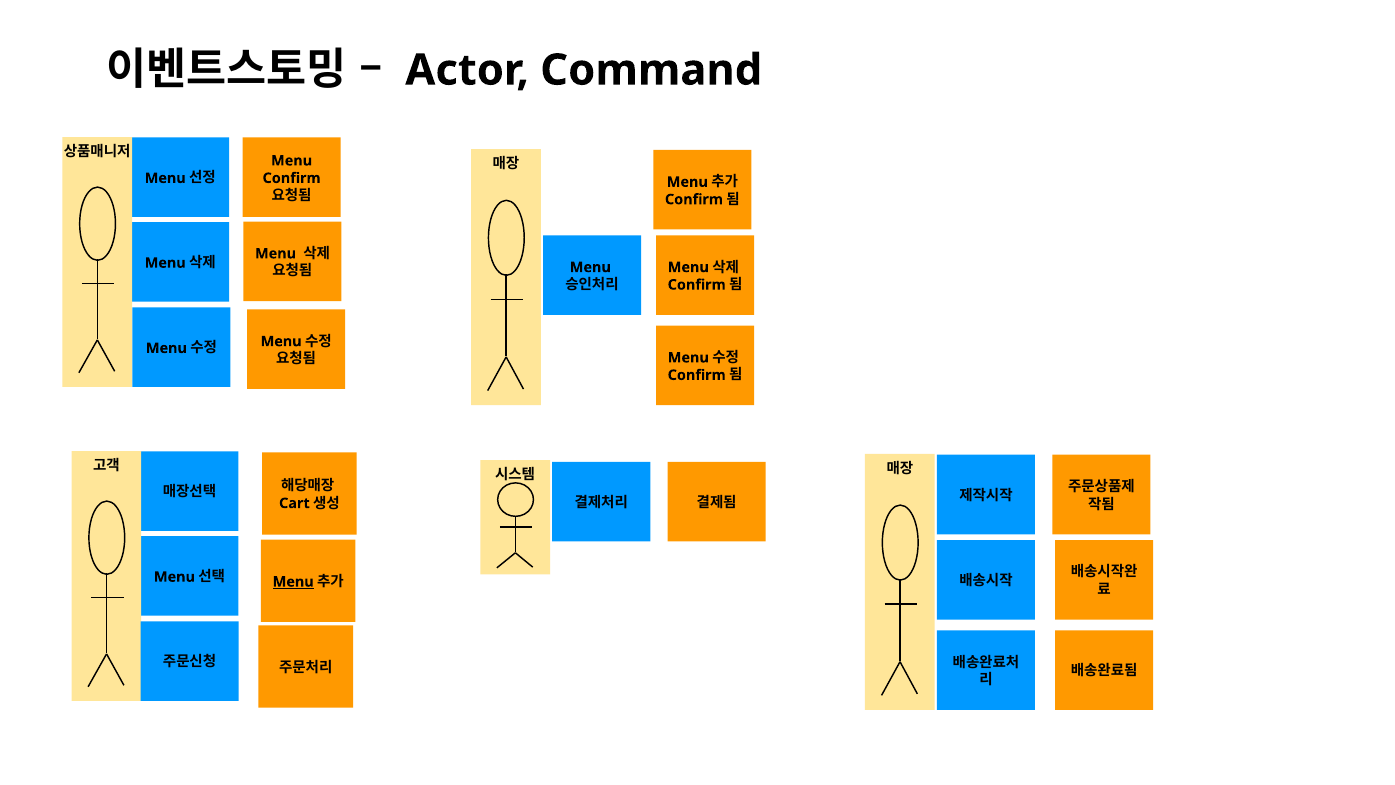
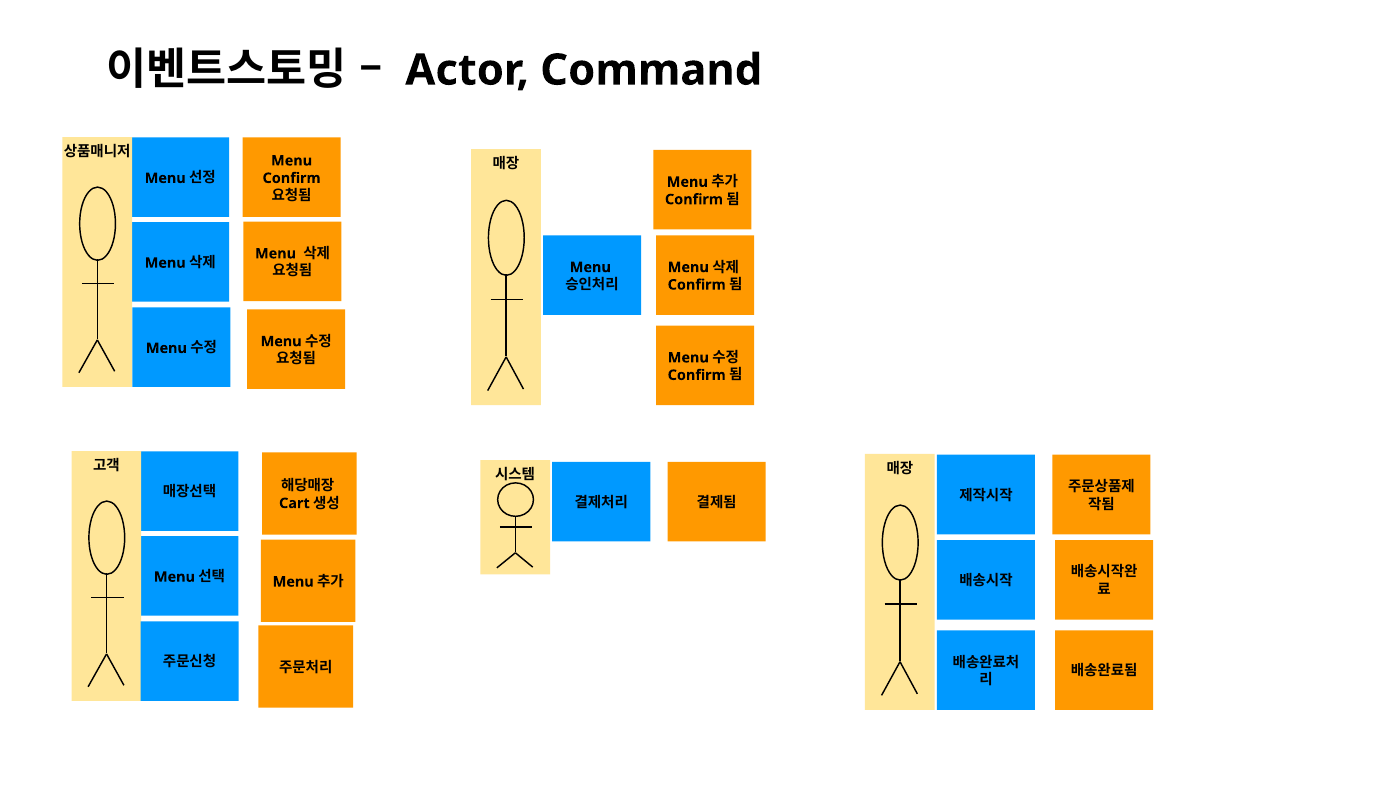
Menu underline: present -> none (293, 582)
